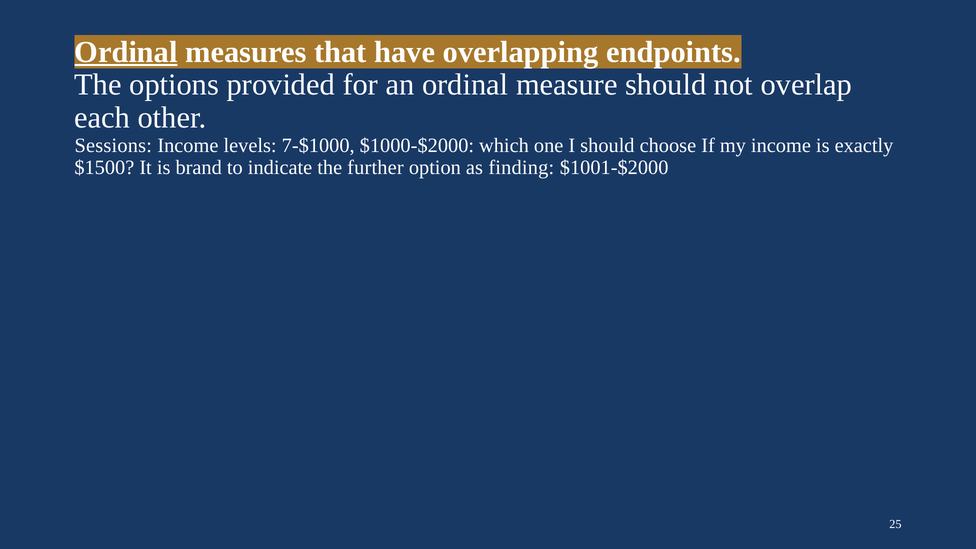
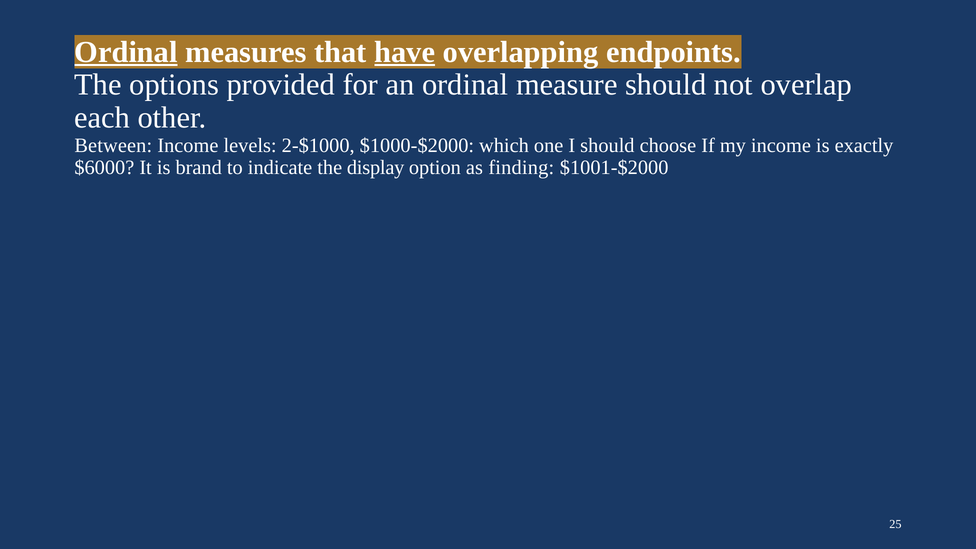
have underline: none -> present (405, 52)
Sessions: Sessions -> Between (113, 145)
7-$1000: 7-$1000 -> 2-$1000 (318, 145)
$1500: $1500 -> $6000 (104, 167)
further: further -> display (376, 167)
